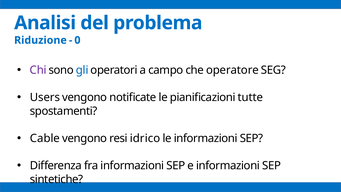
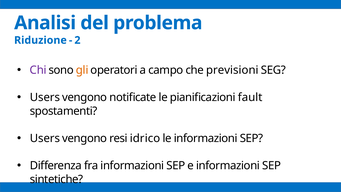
0: 0 -> 2 (77, 40)
gli colour: blue -> orange (82, 70)
operatore: operatore -> previsioni (232, 70)
tutte: tutte -> fault (250, 97)
Cable: Cable -> Users (45, 138)
